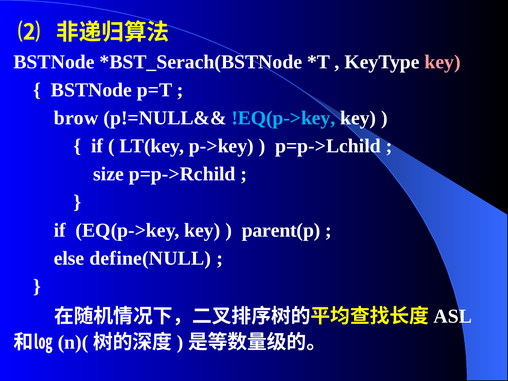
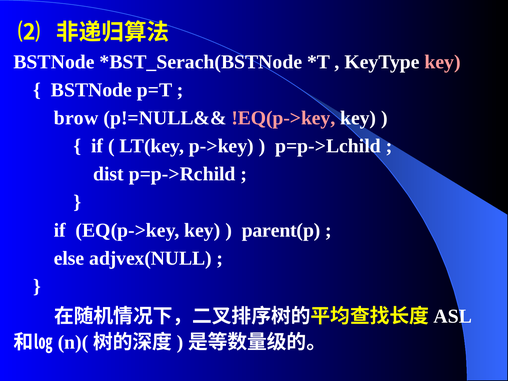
!EQ(p->key colour: light blue -> pink (283, 118)
size: size -> dist (109, 174)
define(NULL: define(NULL -> adjvex(NULL (150, 258)
